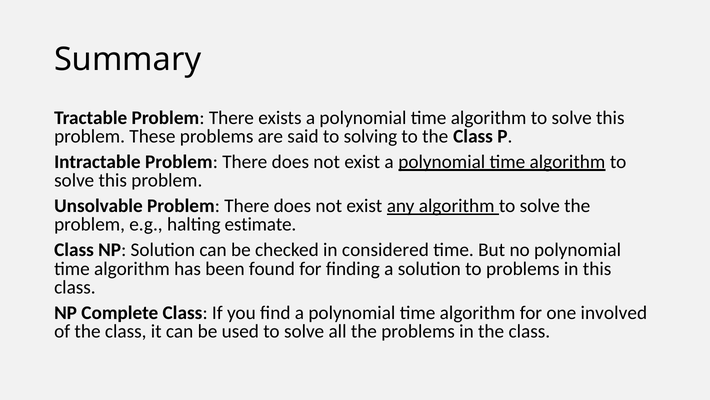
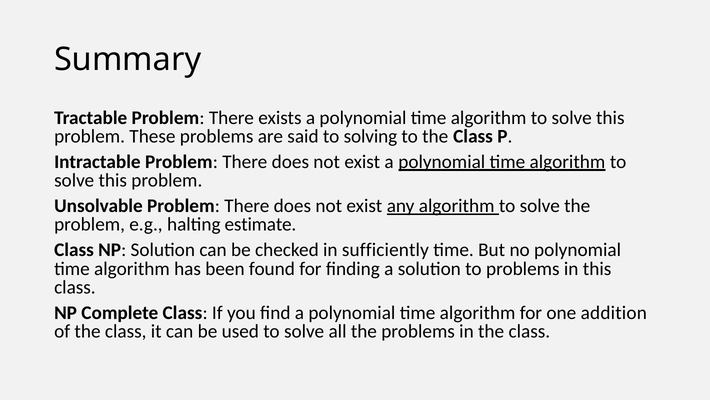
considered: considered -> sufficiently (385, 250)
involved: involved -> addition (614, 312)
